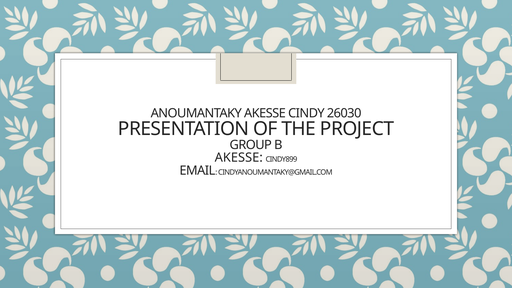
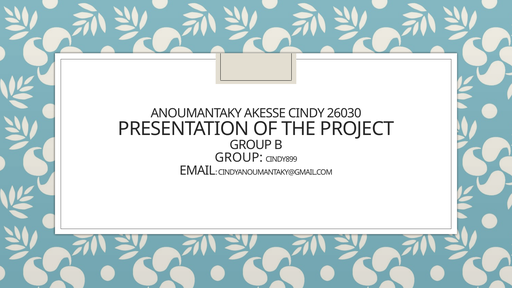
AKESSE: AKESSE -> GROUP (239, 158)
